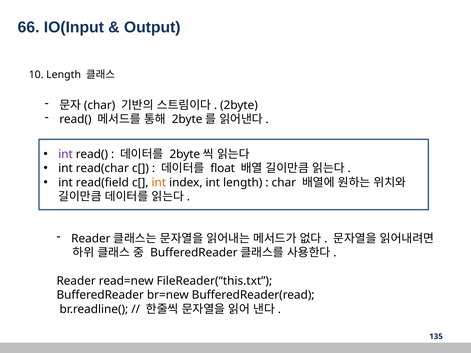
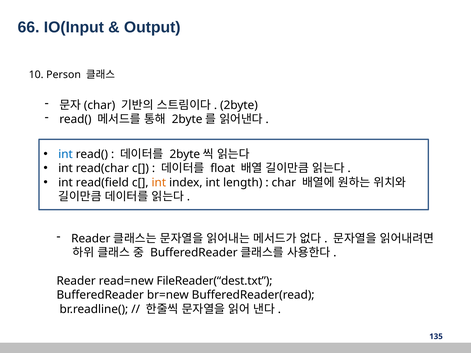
10 Length: Length -> Person (64, 75)
int colour: purple -> blue (66, 154)
FileReader(“this.txt: FileReader(“this.txt -> FileReader(“dest.txt (214, 281)
